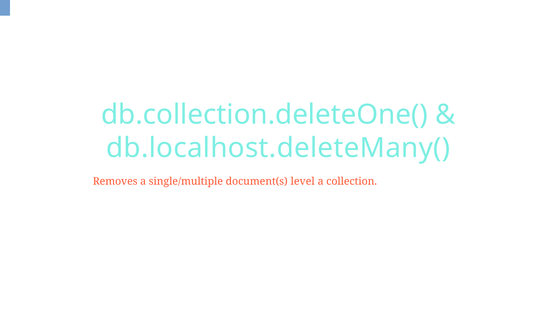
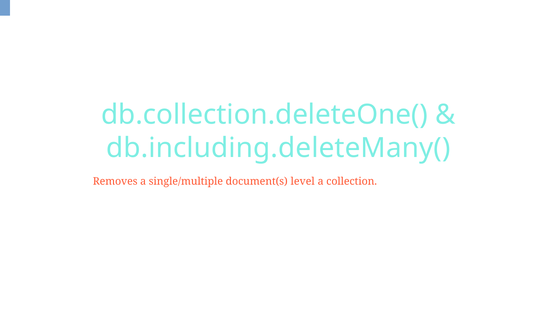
db.localhost.deleteMany(: db.localhost.deleteMany( -> db.including.deleteMany( (278, 148)
